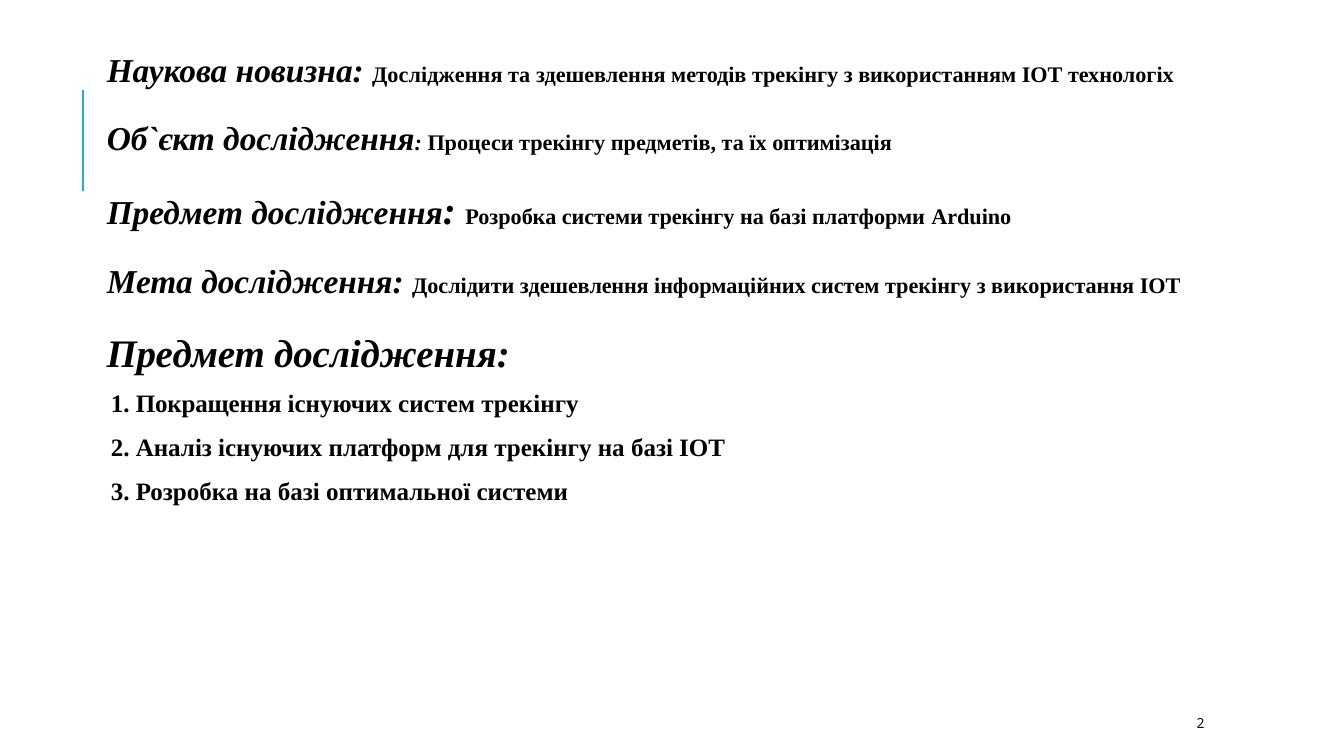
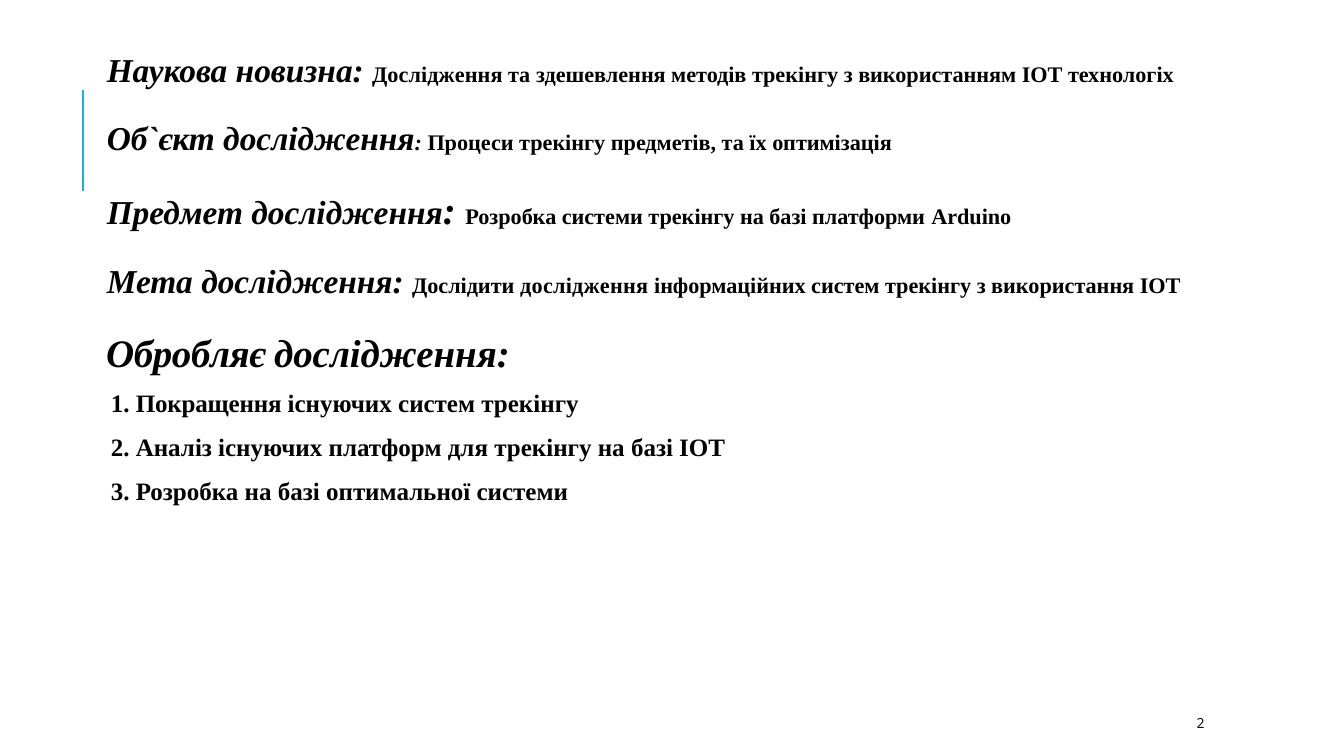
Дослідити здешевлення: здешевлення -> дослідження (584, 286)
Предмет: Предмет -> Обробляє (186, 355)
